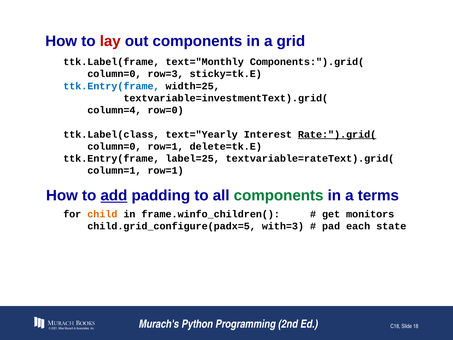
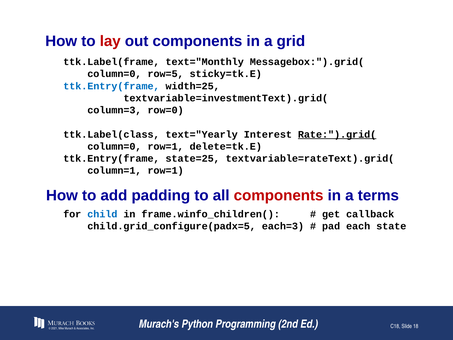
Components:").grid(: Components:").grid( -> Messagebox:").grid( (307, 62)
row=3: row=3 -> row=5 (166, 74)
column=4: column=4 -> column=3 (114, 110)
label=25: label=25 -> state=25 (193, 158)
add underline: present -> none (114, 195)
components colour: green -> red (279, 195)
child colour: orange -> blue (102, 214)
monitors: monitors -> callback (370, 214)
with=3: with=3 -> each=3 (283, 226)
